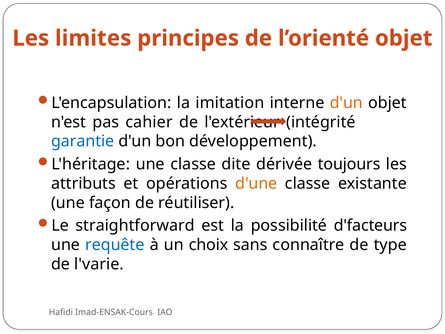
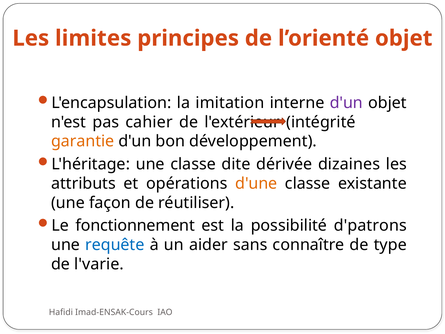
d'un colour: orange -> purple (346, 103)
garantie colour: blue -> orange (83, 141)
toujours: toujours -> dizaines (349, 164)
straightforward: straightforward -> fonctionnement (135, 226)
d'facteurs: d'facteurs -> d'patrons (370, 226)
choix: choix -> aider (208, 245)
